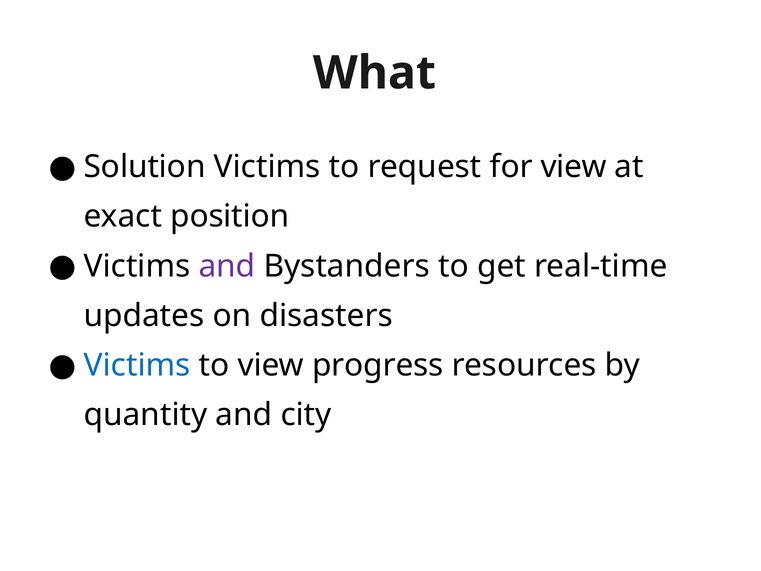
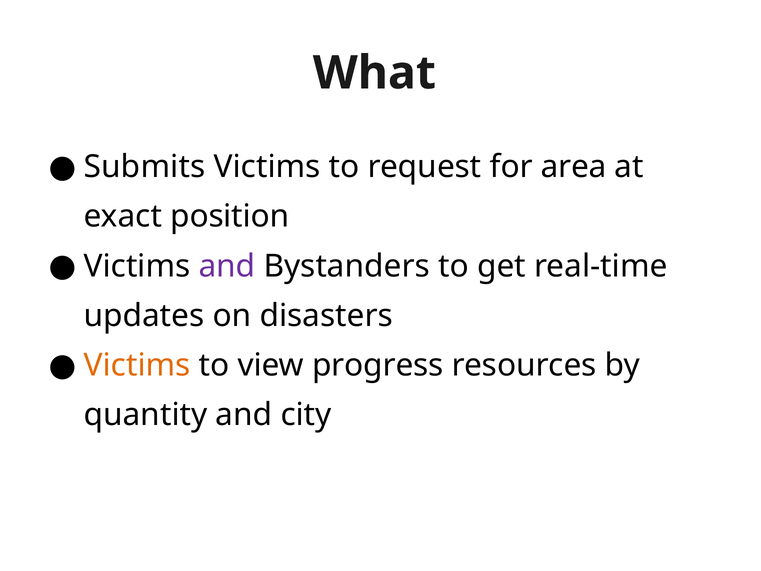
Solution: Solution -> Submits (145, 167)
for view: view -> area (574, 167)
Victims colour: blue -> orange (137, 365)
